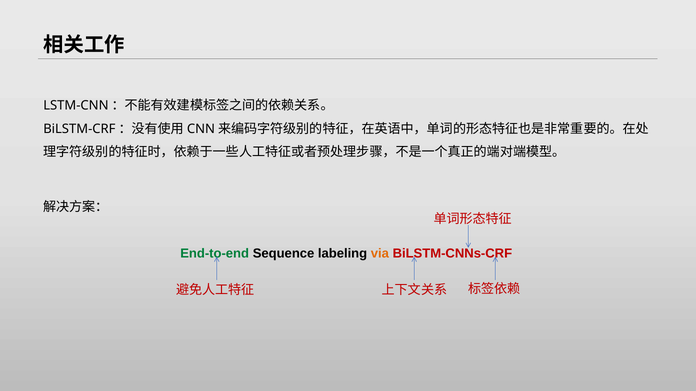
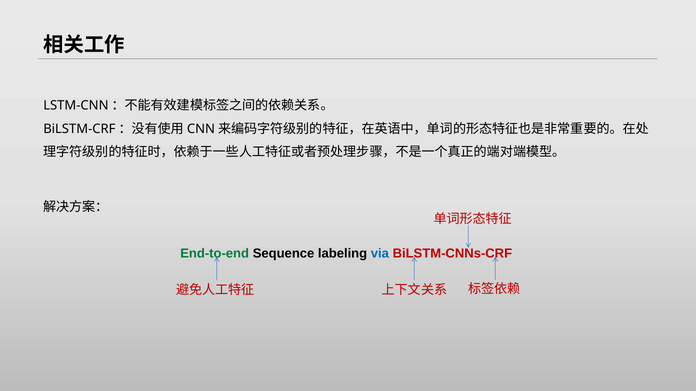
via colour: orange -> blue (380, 254)
